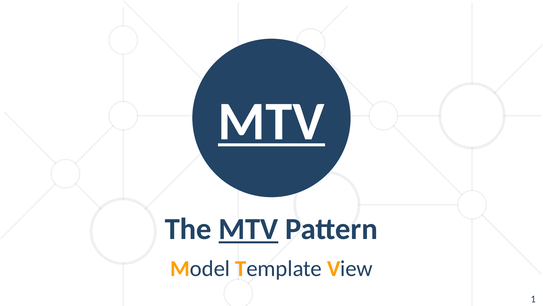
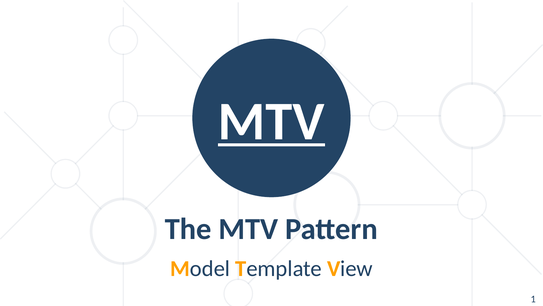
MTV underline: present -> none (248, 229)
